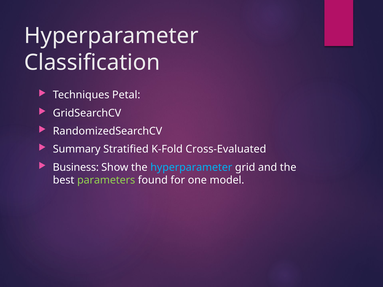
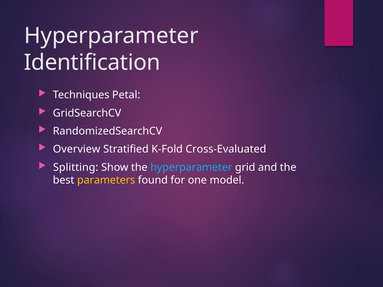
Classification: Classification -> Identification (92, 63)
Summary: Summary -> Overview (77, 149)
Business: Business -> Splitting (76, 167)
parameters colour: light green -> yellow (106, 180)
